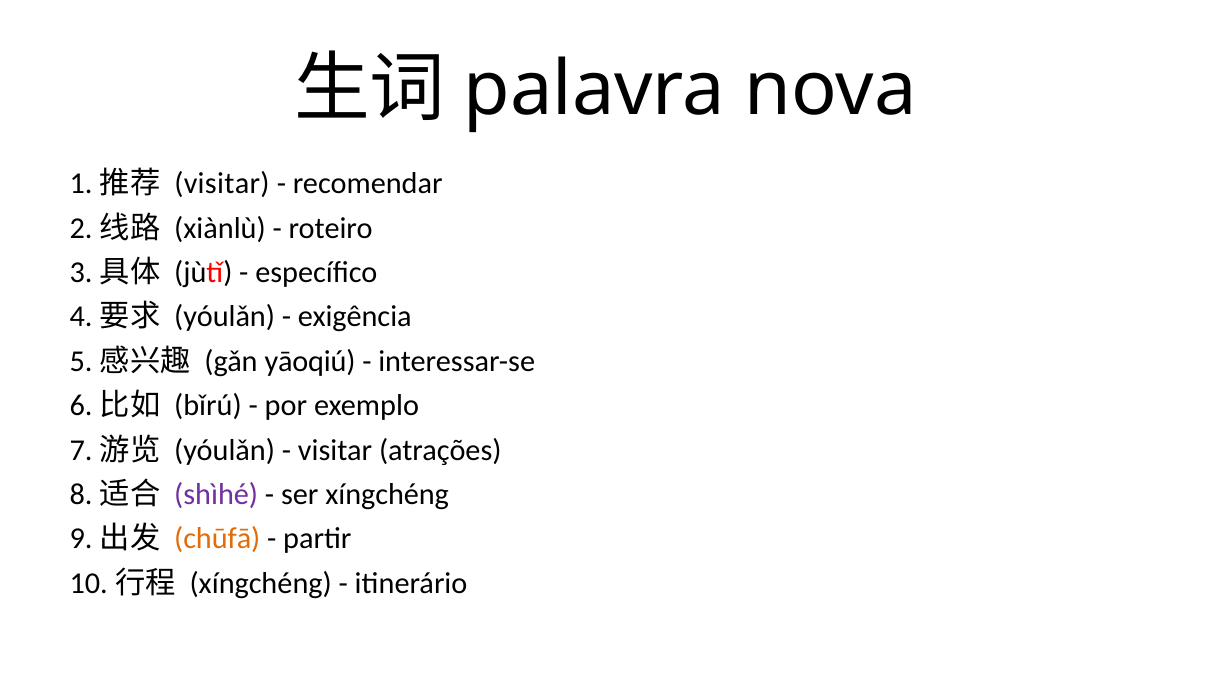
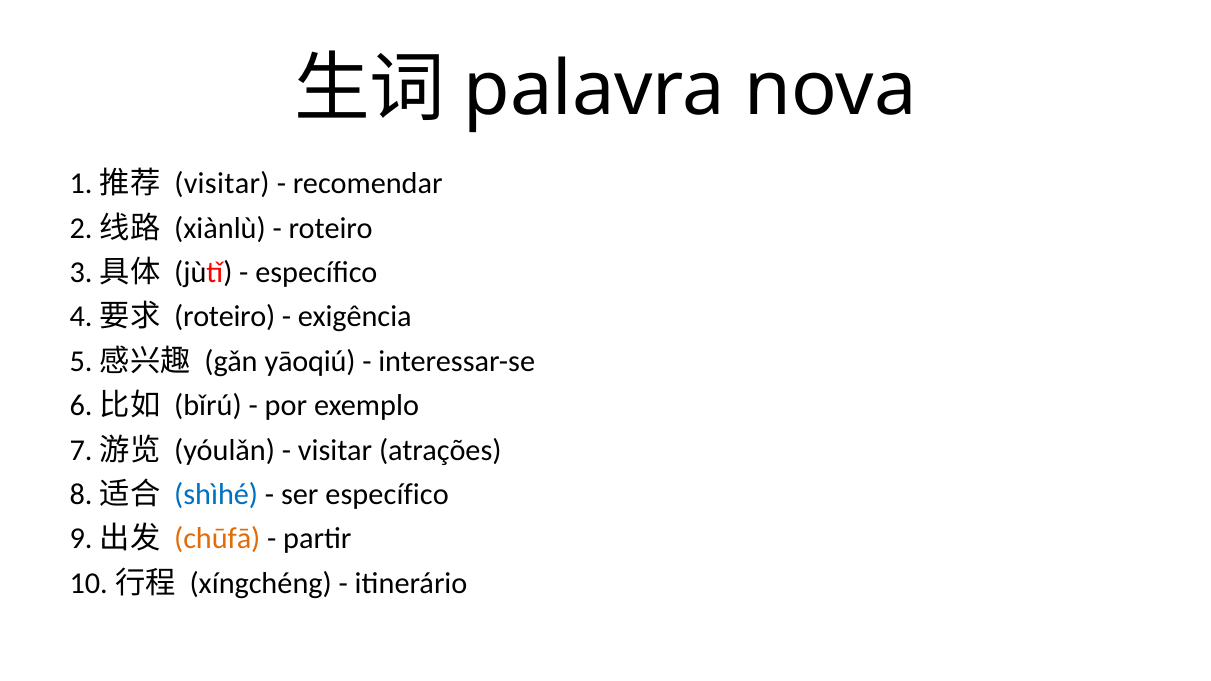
yóulǎn: yóulǎn -> roteiro (225, 317)
shìhé colour: purple -> blue (216, 495)
ser xíngchéng: xíngchéng -> específico (387, 495)
